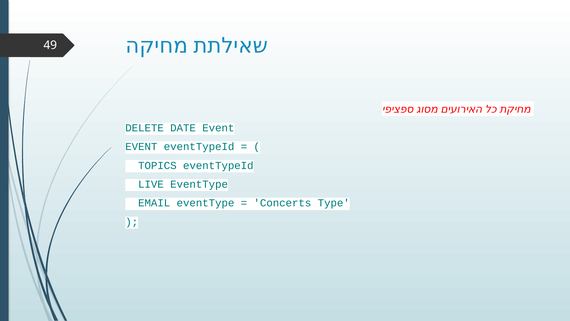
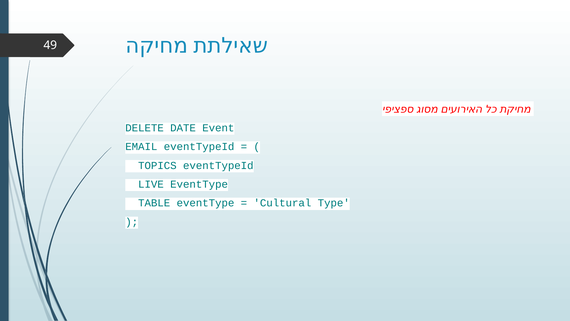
EVENT: EVENT -> EMAIL (141, 147)
EMAIL: EMAIL -> TABLE (154, 203)
Concerts: Concerts -> Cultural (282, 203)
